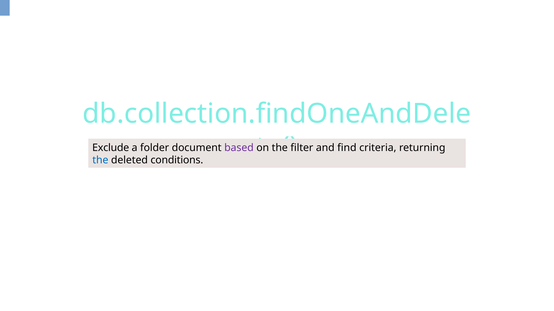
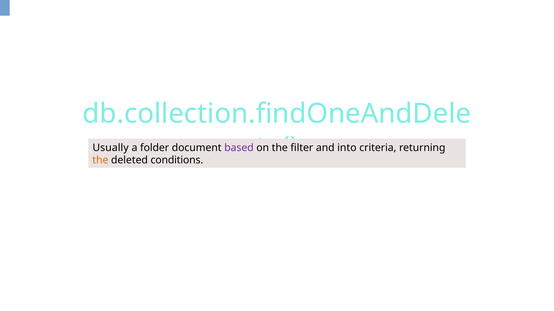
Exclude: Exclude -> Usually (111, 148)
find: find -> into (347, 148)
the colour: blue -> orange (100, 160)
